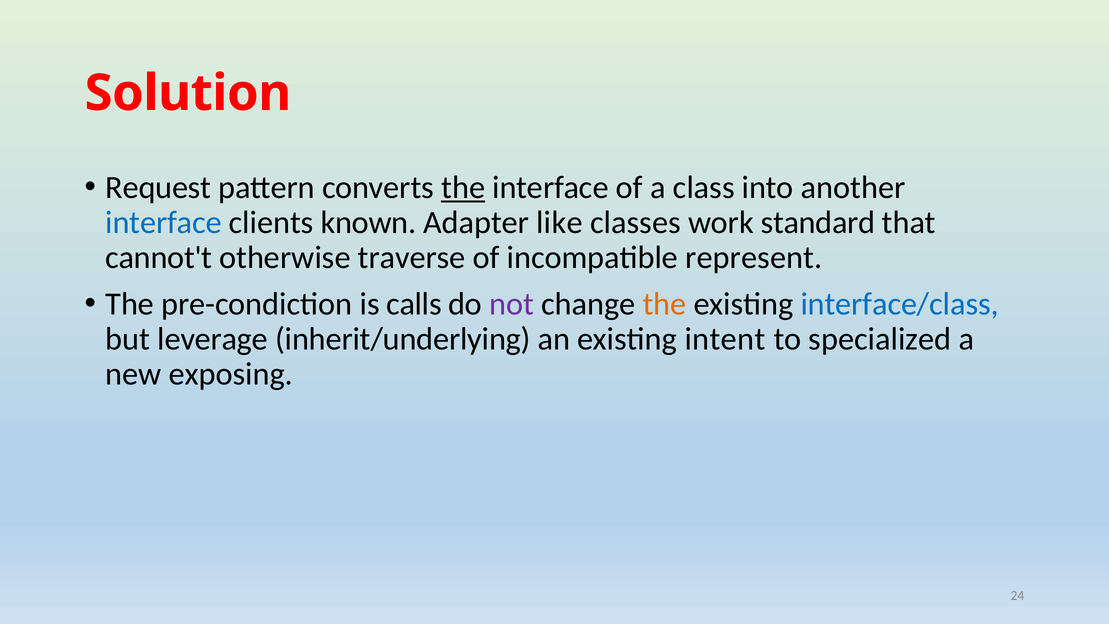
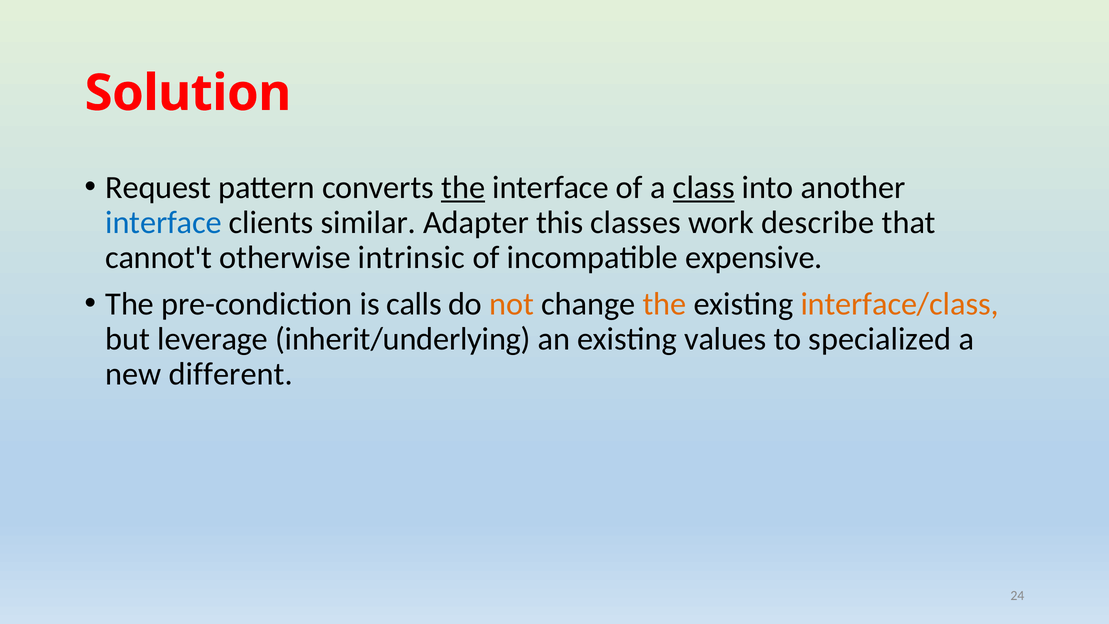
class underline: none -> present (704, 188)
known: known -> similar (368, 222)
like: like -> this (560, 222)
standard: standard -> describe (818, 222)
traverse: traverse -> intrinsic (411, 257)
represent: represent -> expensive (754, 257)
not colour: purple -> orange (512, 304)
interface/class colour: blue -> orange (900, 304)
intent: intent -> values (725, 339)
exposing: exposing -> different (231, 374)
